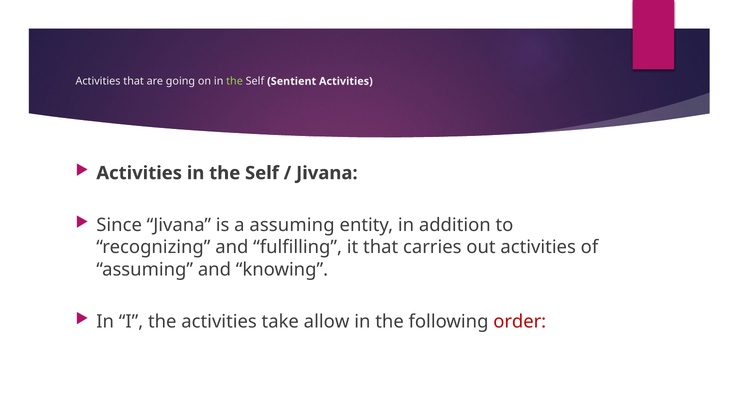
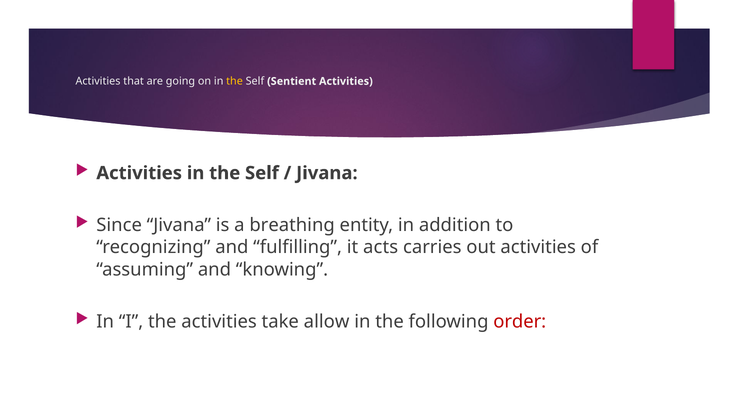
the colour: light green -> yellow (235, 81)
a assuming: assuming -> breathing (292, 225)
it that: that -> acts (381, 247)
